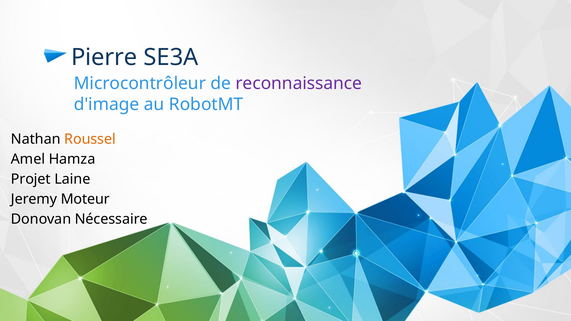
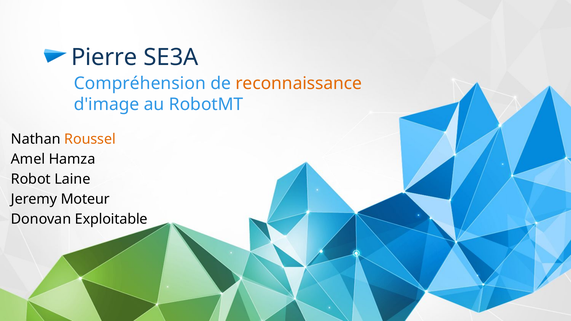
Microcontrôleur: Microcontrôleur -> Compréhension (140, 83)
reconnaissance colour: purple -> orange (299, 83)
Projet: Projet -> Robot (31, 179)
Nécessaire: Nécessaire -> Exploitable (111, 219)
